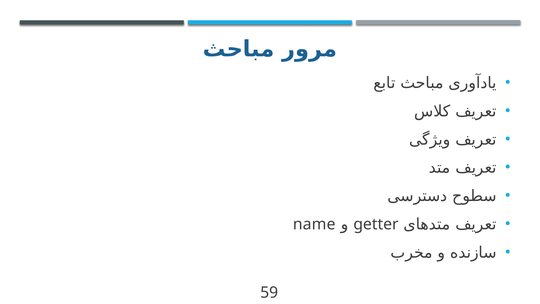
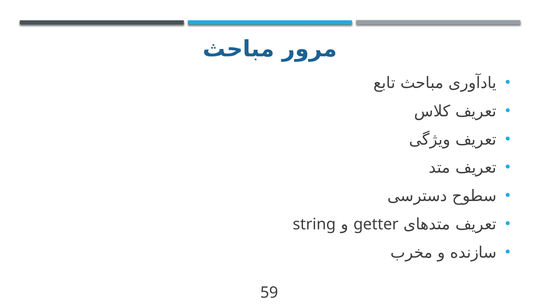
name: name -> string (314, 224)
